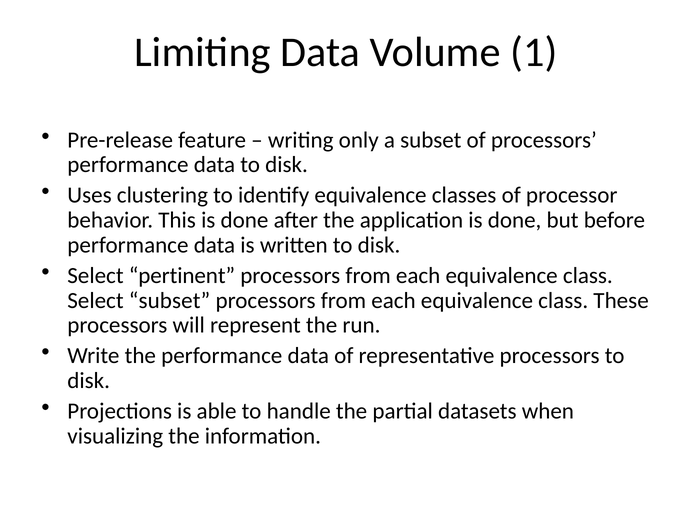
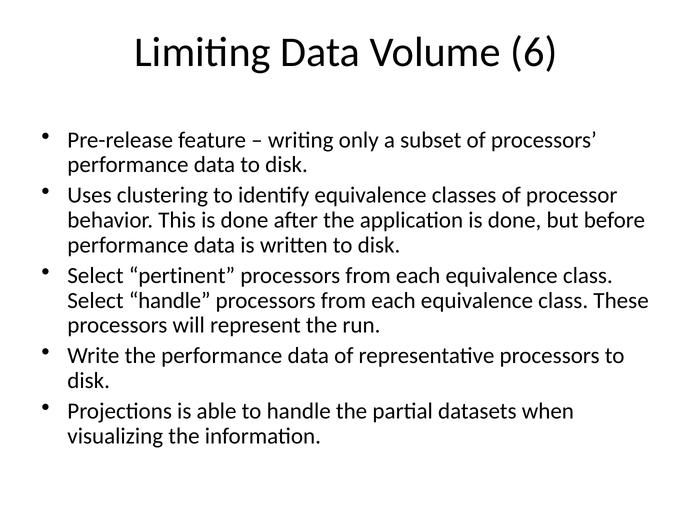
1: 1 -> 6 (534, 53)
Select subset: subset -> handle (170, 300)
